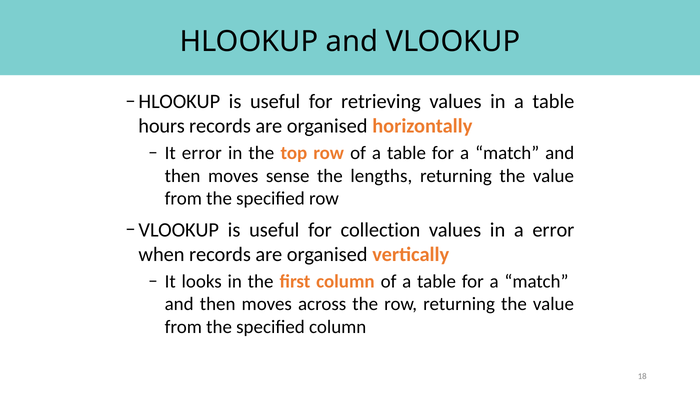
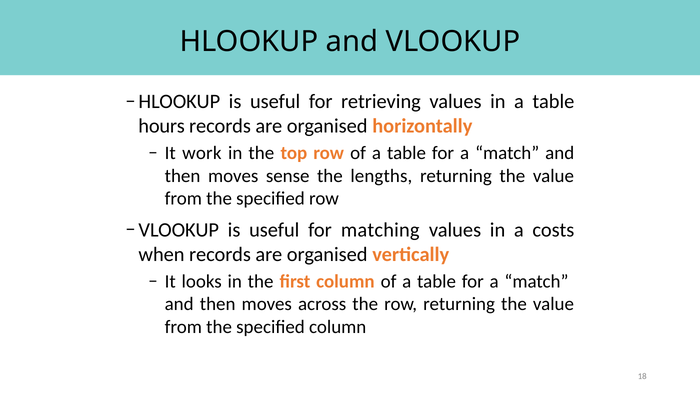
It error: error -> work (202, 153)
collection: collection -> matching (380, 230)
a error: error -> costs (553, 230)
